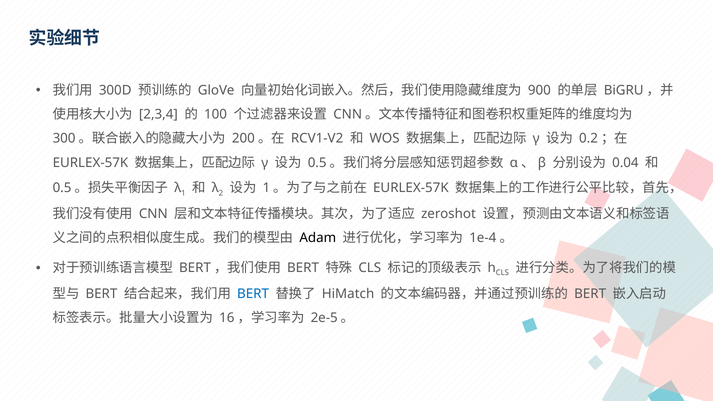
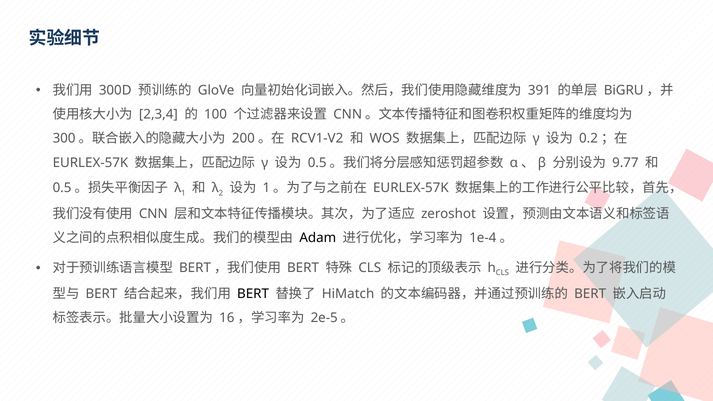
900: 900 -> 391 (539, 90)
0.04: 0.04 -> 9.77 (625, 163)
BERT colour: blue -> black (253, 294)
